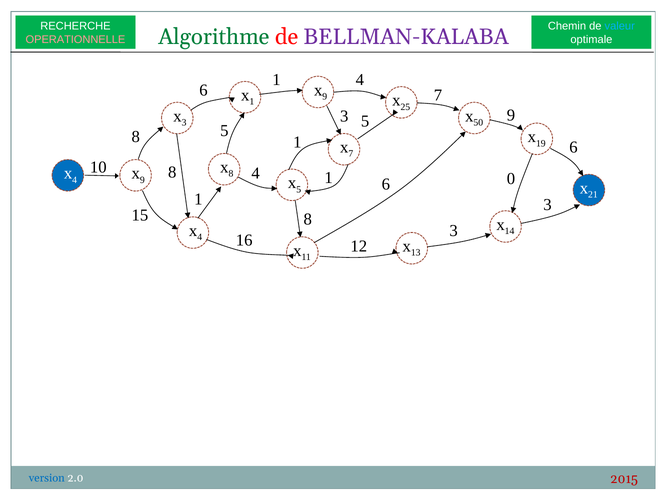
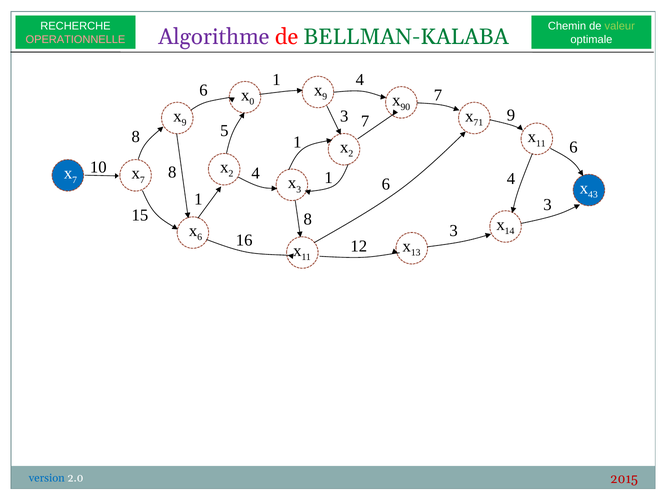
valeur colour: light blue -> light green (620, 26)
Algorithme colour: green -> purple (214, 37)
BELLMAN-KALABA colour: purple -> green (406, 37)
25: 25 -> 90 (405, 107)
1: 1 -> 0 (252, 102)
3: 3 -> 9 (184, 123)
3 5: 5 -> 7 (365, 121)
50: 50 -> 71 (478, 123)
19: 19 -> 11 (541, 143)
7: 7 -> 2 (351, 154)
8: 8 -> 2 (231, 174)
4: 4 -> 7 (75, 180)
9: 9 -> 7 (142, 180)
5: 5 -> 3 (299, 189)
6 0: 0 -> 4 (511, 179)
21: 21 -> 43 (593, 195)
4: 4 -> 6 (200, 237)
